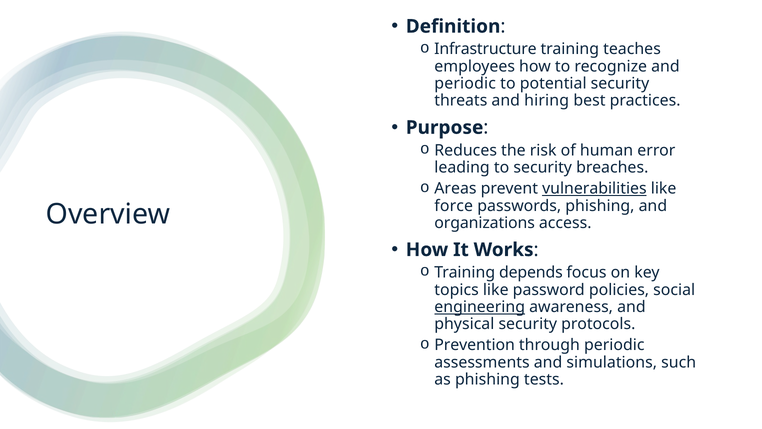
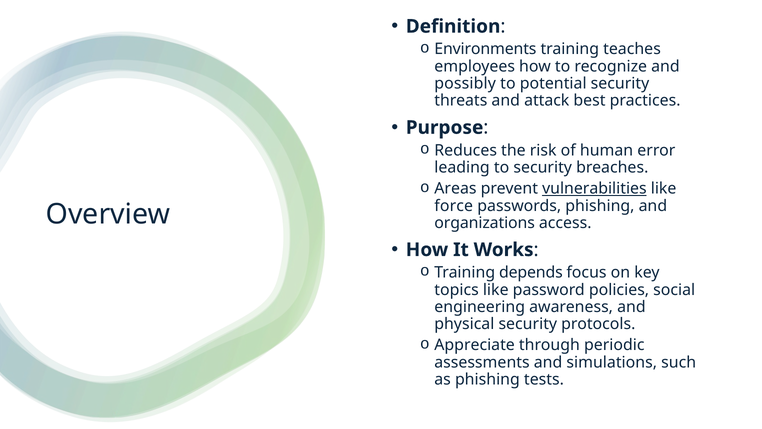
Infrastructure: Infrastructure -> Environments (485, 49)
periodic: periodic -> possibly (465, 83)
hiring: hiring -> attack (547, 101)
engineering underline: present -> none (480, 307)
Prevention: Prevention -> Appreciate (475, 345)
